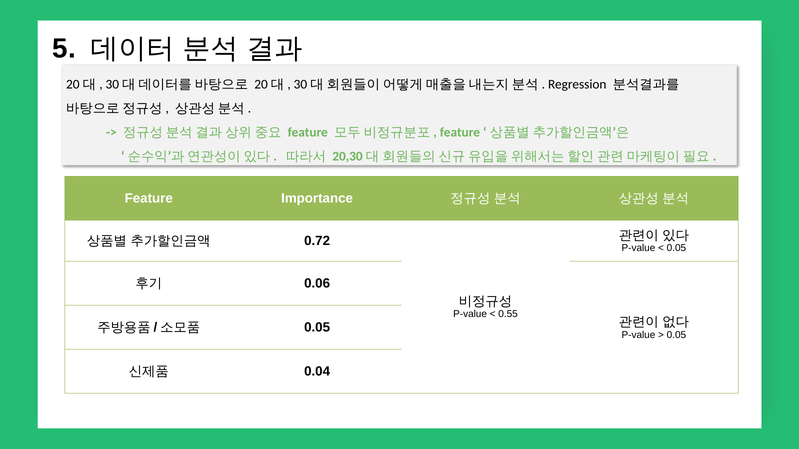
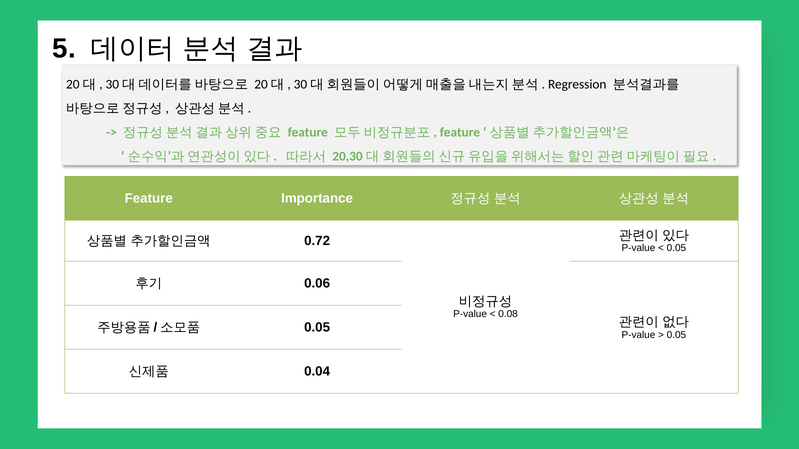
0.55: 0.55 -> 0.08 (508, 314)
